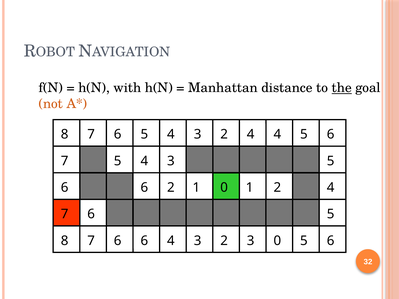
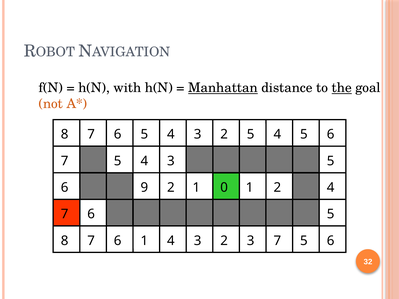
Manhattan underline: none -> present (223, 88)
4: 4 -> 5 (251, 134)
6: 6 -> 9 (144, 188)
6: 6 -> 1 (144, 241)
0: 0 -> 7 (277, 241)
